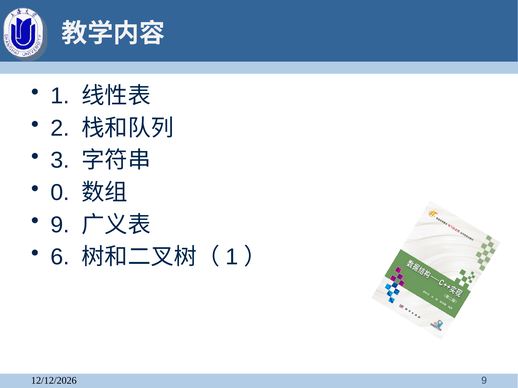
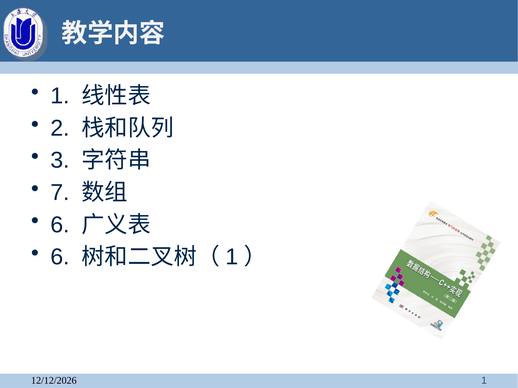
0: 0 -> 7 (60, 193)
9: 9 -> 6 (60, 225)
9: 9 -> 1 (484, 381)
